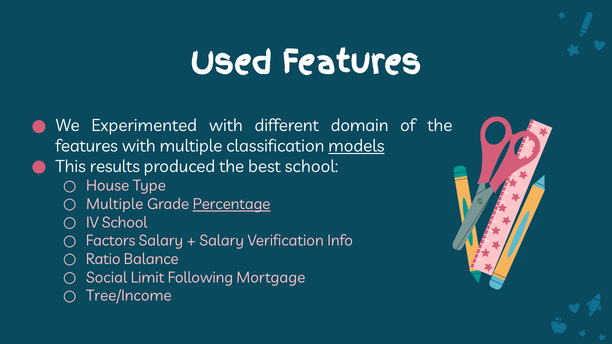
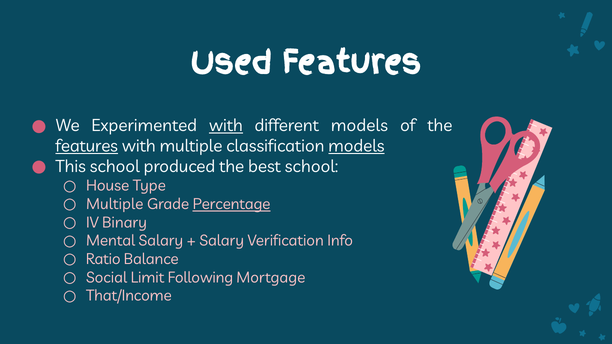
with underline: none -> present (226, 126)
different domain: domain -> models (359, 126)
features underline: none -> present (87, 146)
This results: results -> school (115, 167)
IV School: School -> Binary (125, 223)
Factors: Factors -> Mental (111, 241)
Tree/Income: Tree/Income -> That/Income (129, 296)
